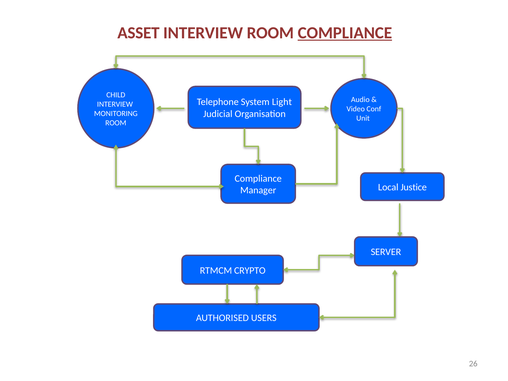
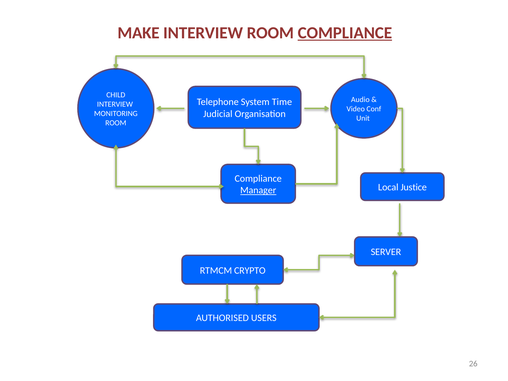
ASSET: ASSET -> MAKE (138, 33)
Light: Light -> Time (282, 102)
Manager underline: none -> present (258, 190)
